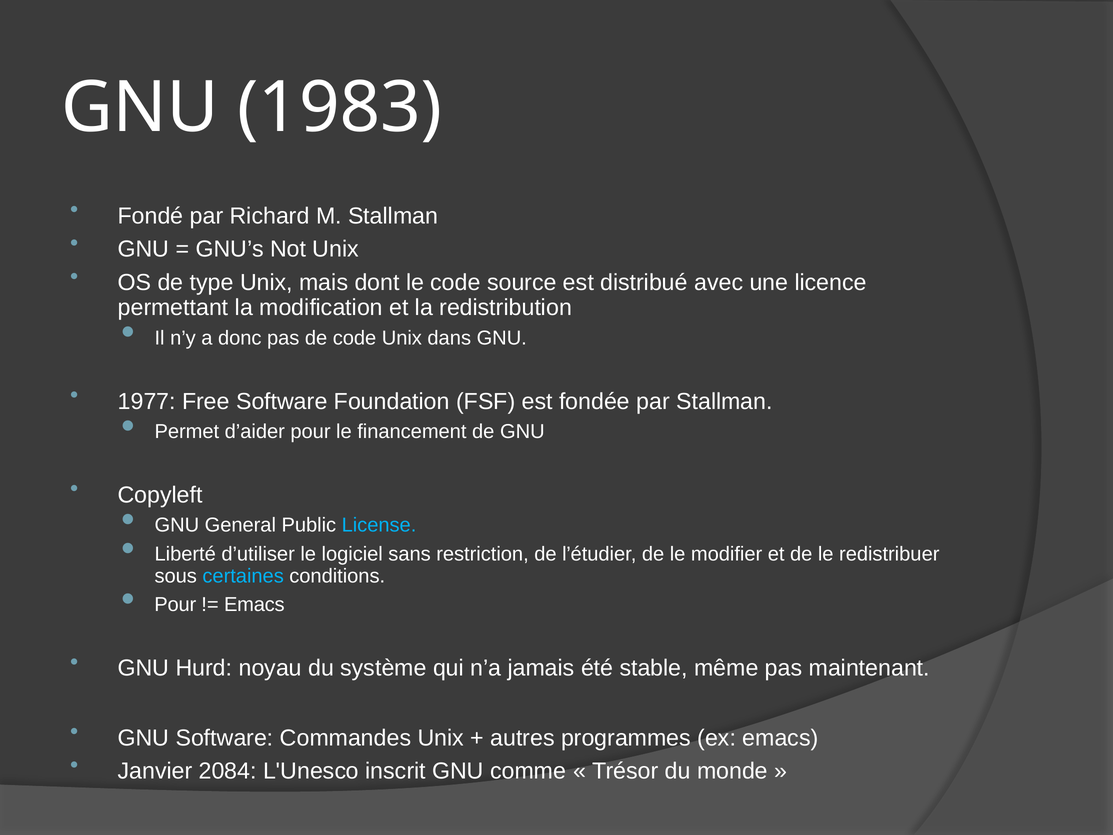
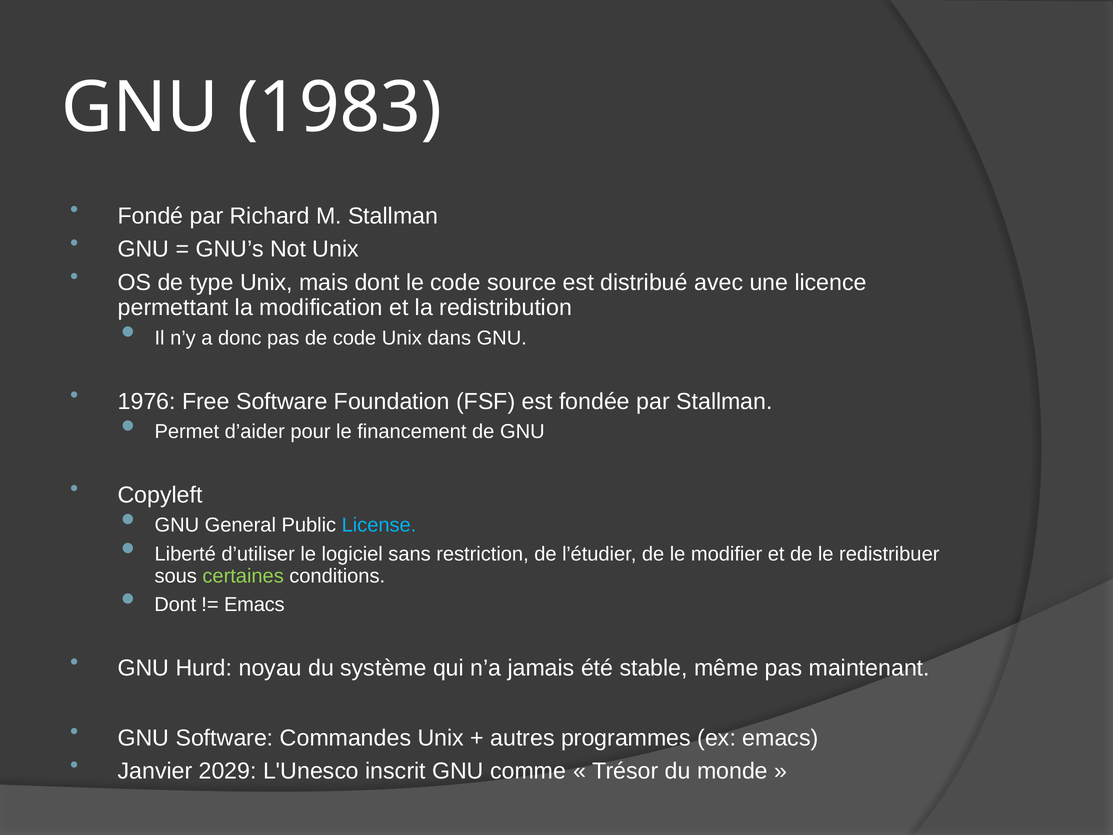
1977: 1977 -> 1976 (147, 401)
certaines colour: light blue -> light green (243, 576)
Pour: Pour -> Dont (175, 605)
2084: 2084 -> 2029 (228, 771)
